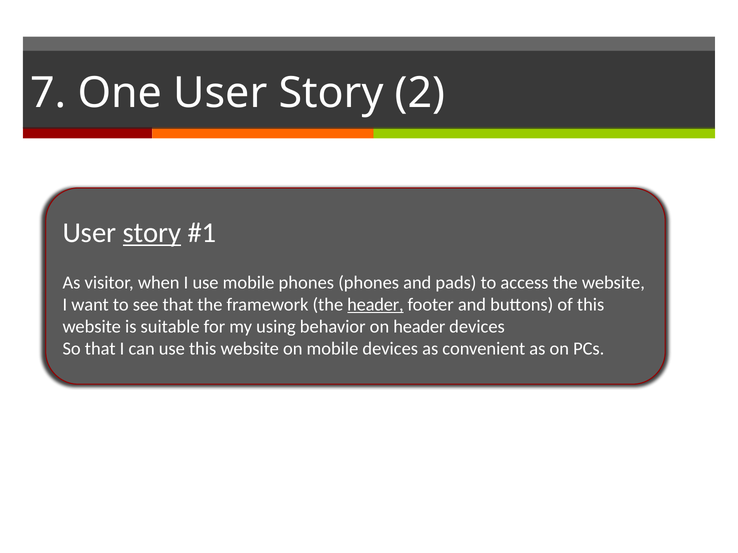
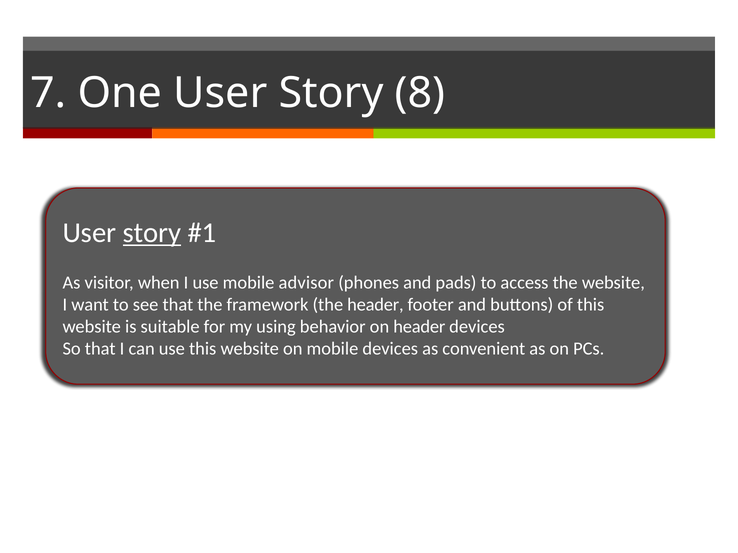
2: 2 -> 8 (420, 93)
mobile phones: phones -> advisor (306, 283)
header underline: present -> none (375, 305)
